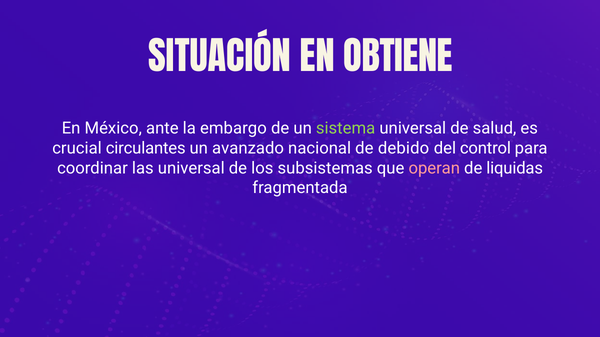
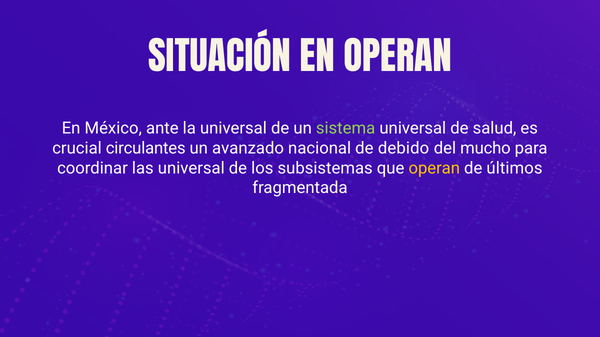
EN OBTIENE: OBTIENE -> OPERAN (398, 59)
la embargo: embargo -> universal (233, 128)
control: control -> mucho (485, 148)
operan colour: pink -> yellow (434, 168)
liquidas: liquidas -> últimos (515, 168)
